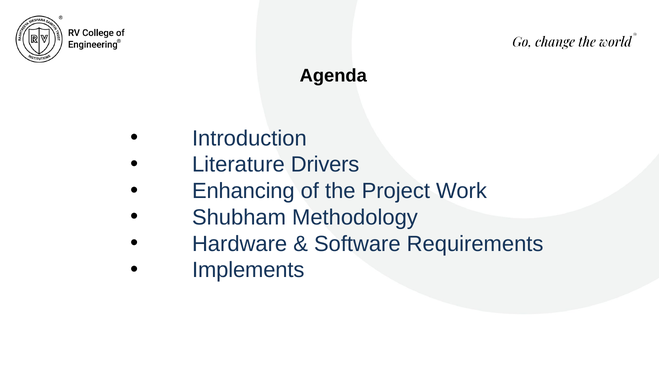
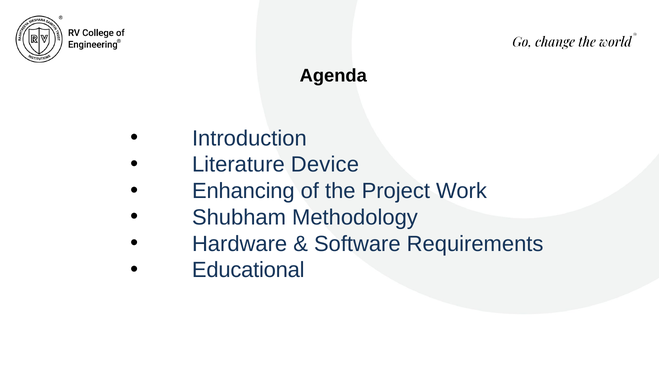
Drivers: Drivers -> Device (325, 165)
Implements: Implements -> Educational (248, 270)
